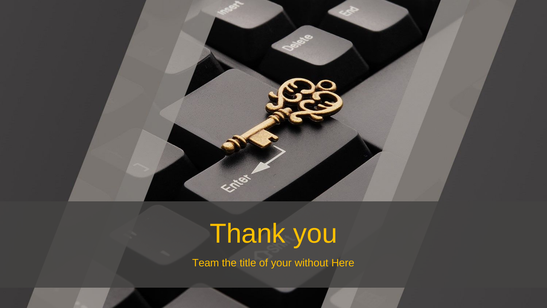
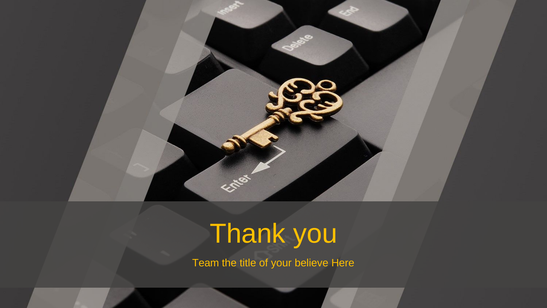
without: without -> believe (312, 263)
